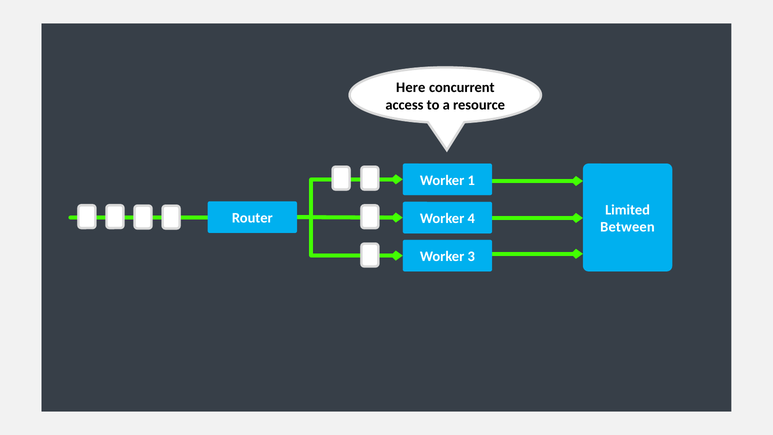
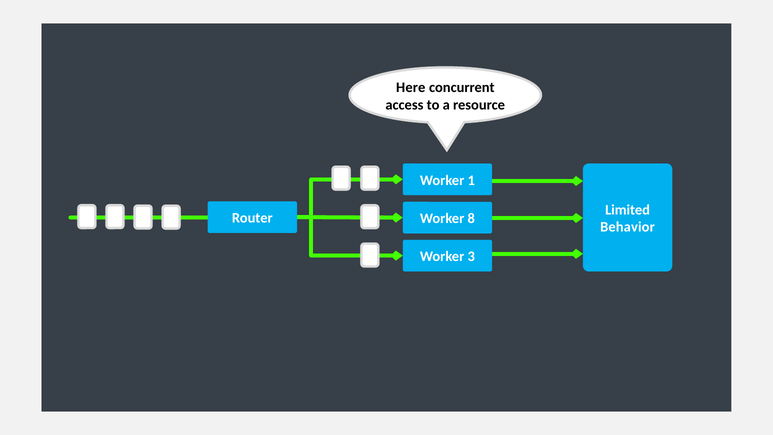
Worker 4: 4 -> 8 (471, 219)
Between: Between -> Behavior (627, 227)
